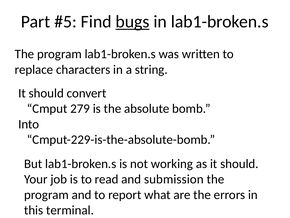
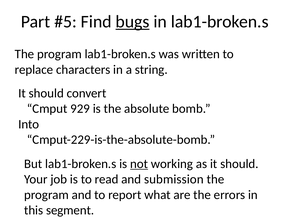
279: 279 -> 929 (80, 108)
not underline: none -> present (139, 163)
terminal: terminal -> segment (70, 210)
